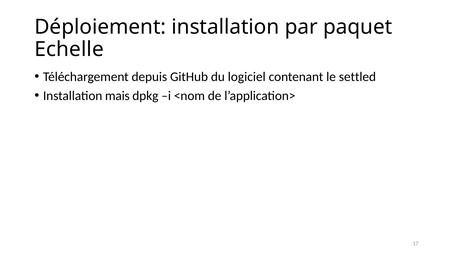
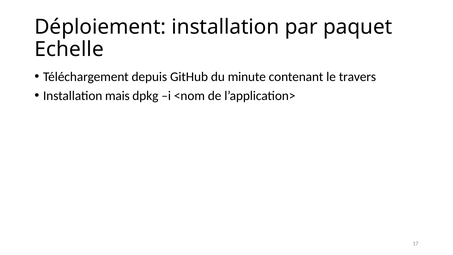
logiciel: logiciel -> minute (247, 77)
settled: settled -> travers (357, 77)
